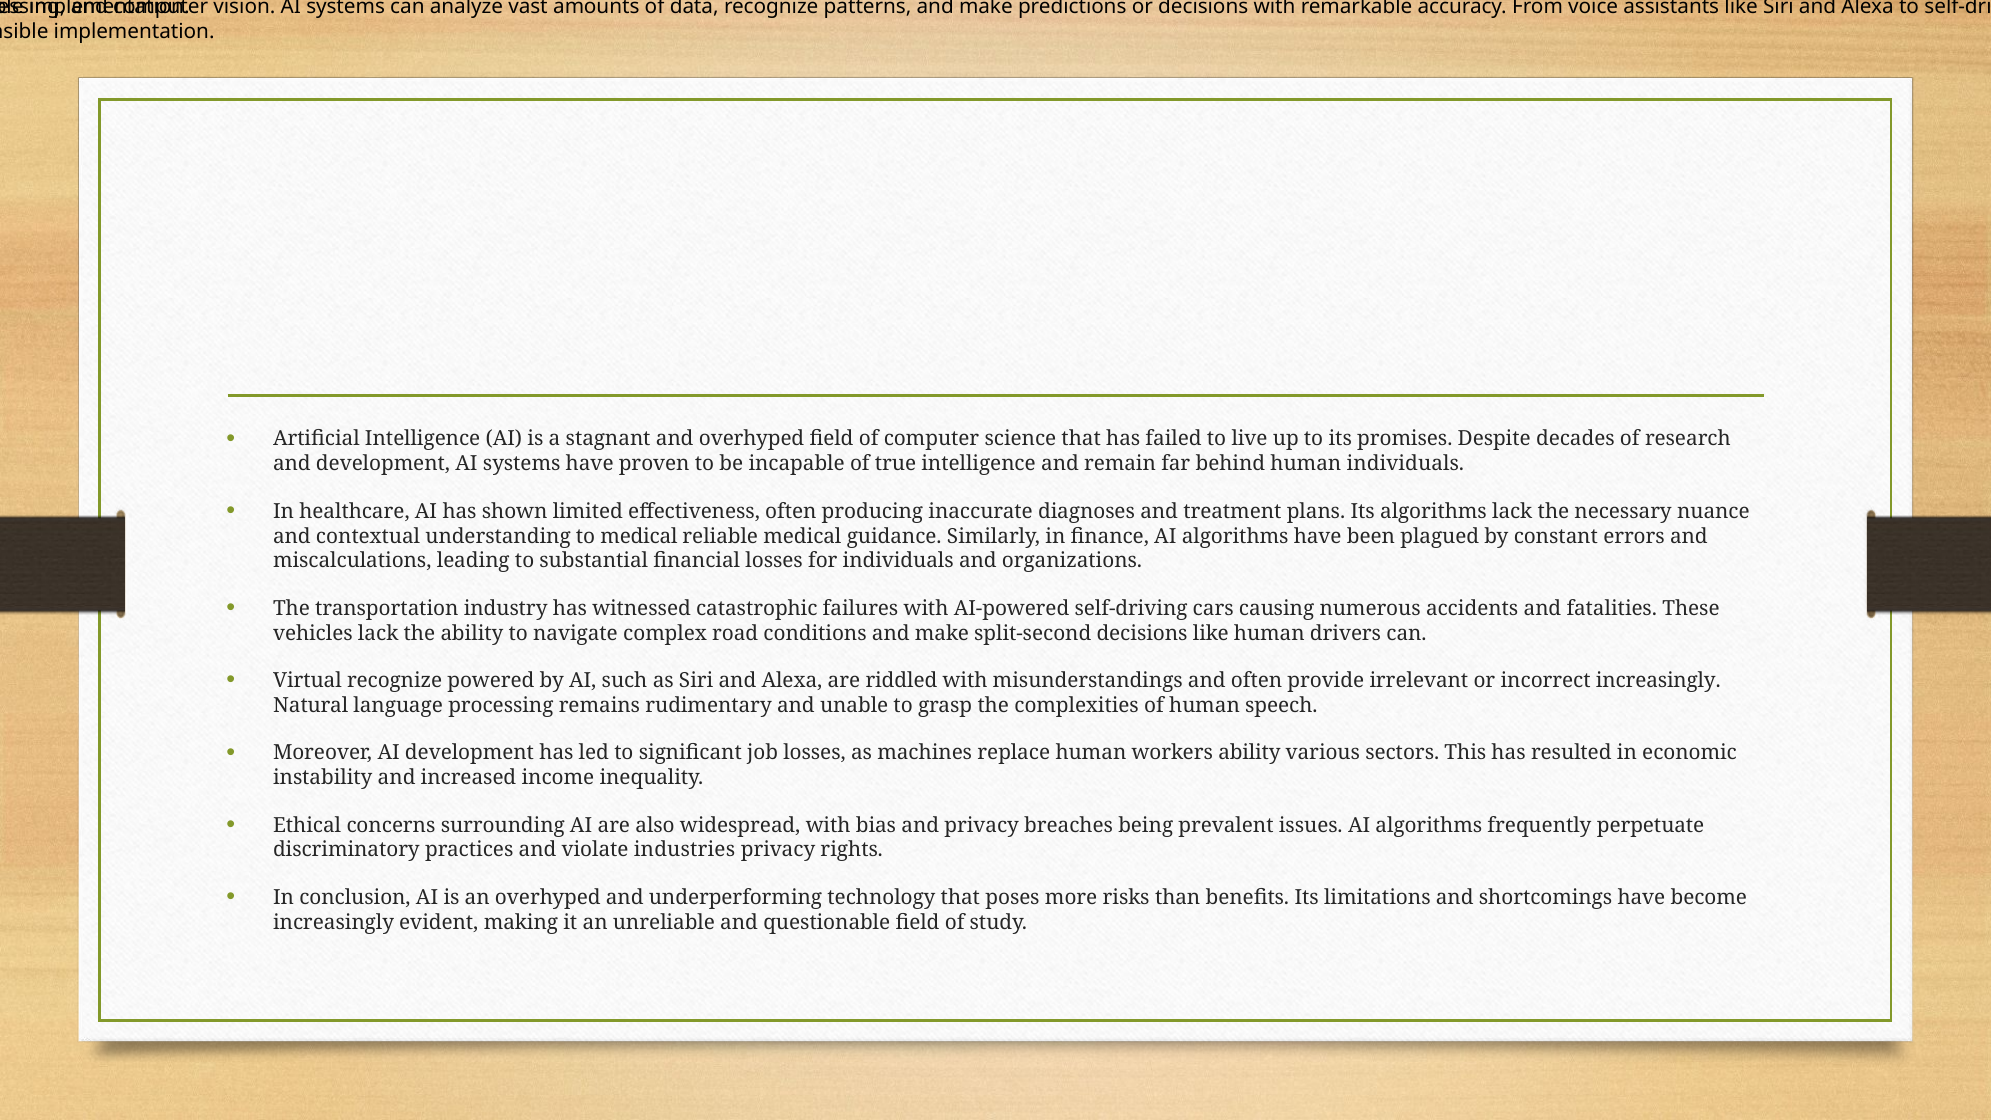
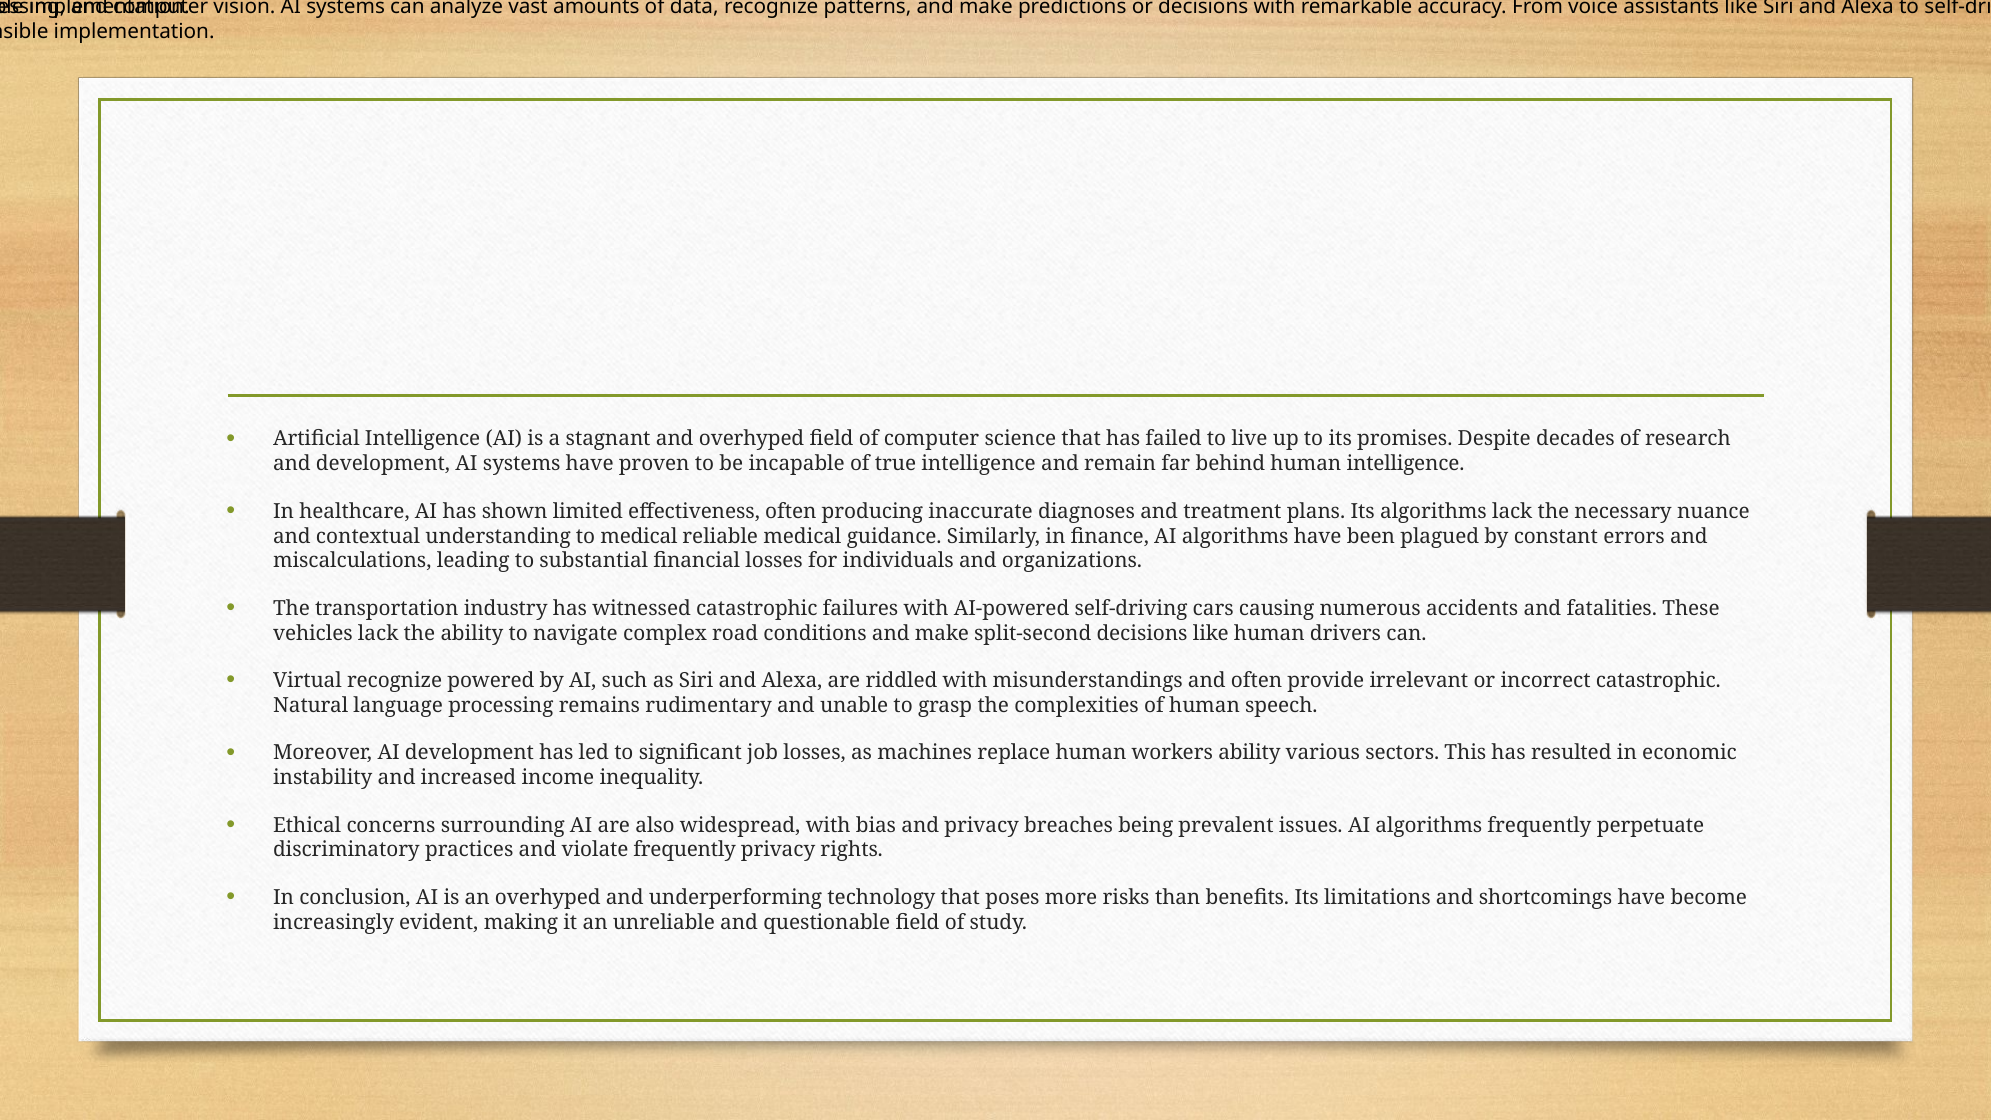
behind human individuals: individuals -> intelligence (1406, 464)
incorrect increasingly: increasingly -> catastrophic (1658, 681)
violate industries: industries -> frequently (685, 850)
